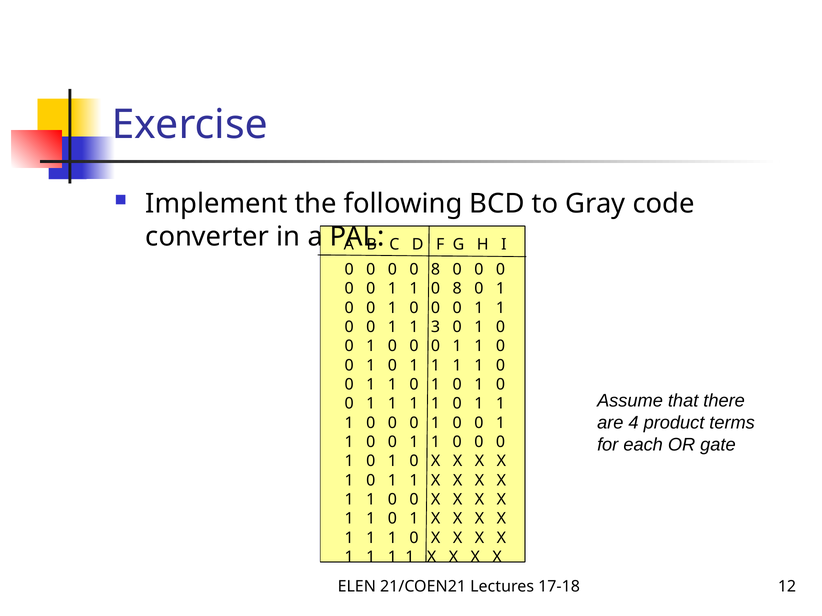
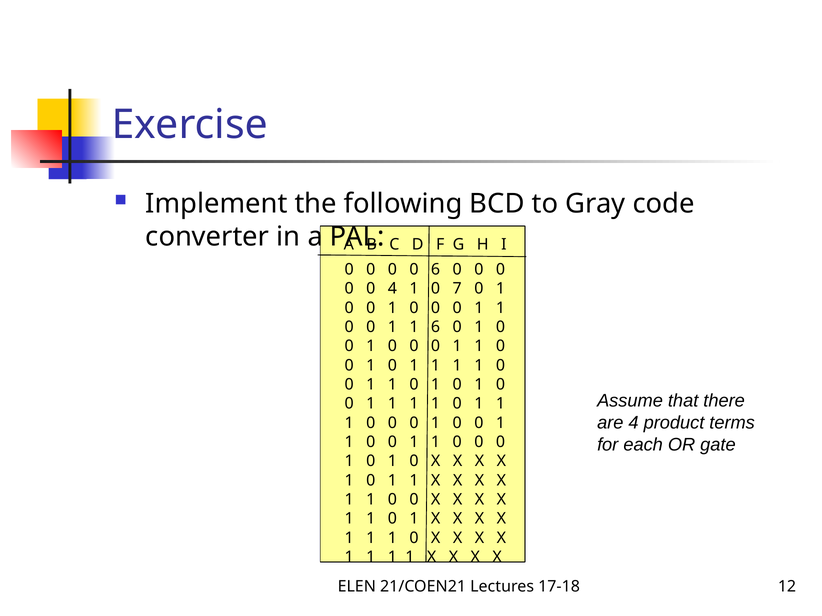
0 0 8: 8 -> 6 (436, 270)
1: 1 -> 4 (392, 289)
1 0 8: 8 -> 7 (457, 289)
1 3: 3 -> 6 (436, 327)
